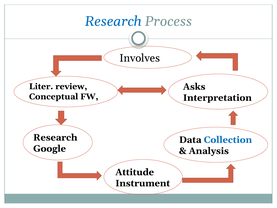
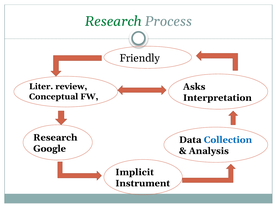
Research colour: blue -> green (113, 21)
Involves: Involves -> Friendly (140, 58)
Attitude: Attitude -> Implicit (135, 172)
